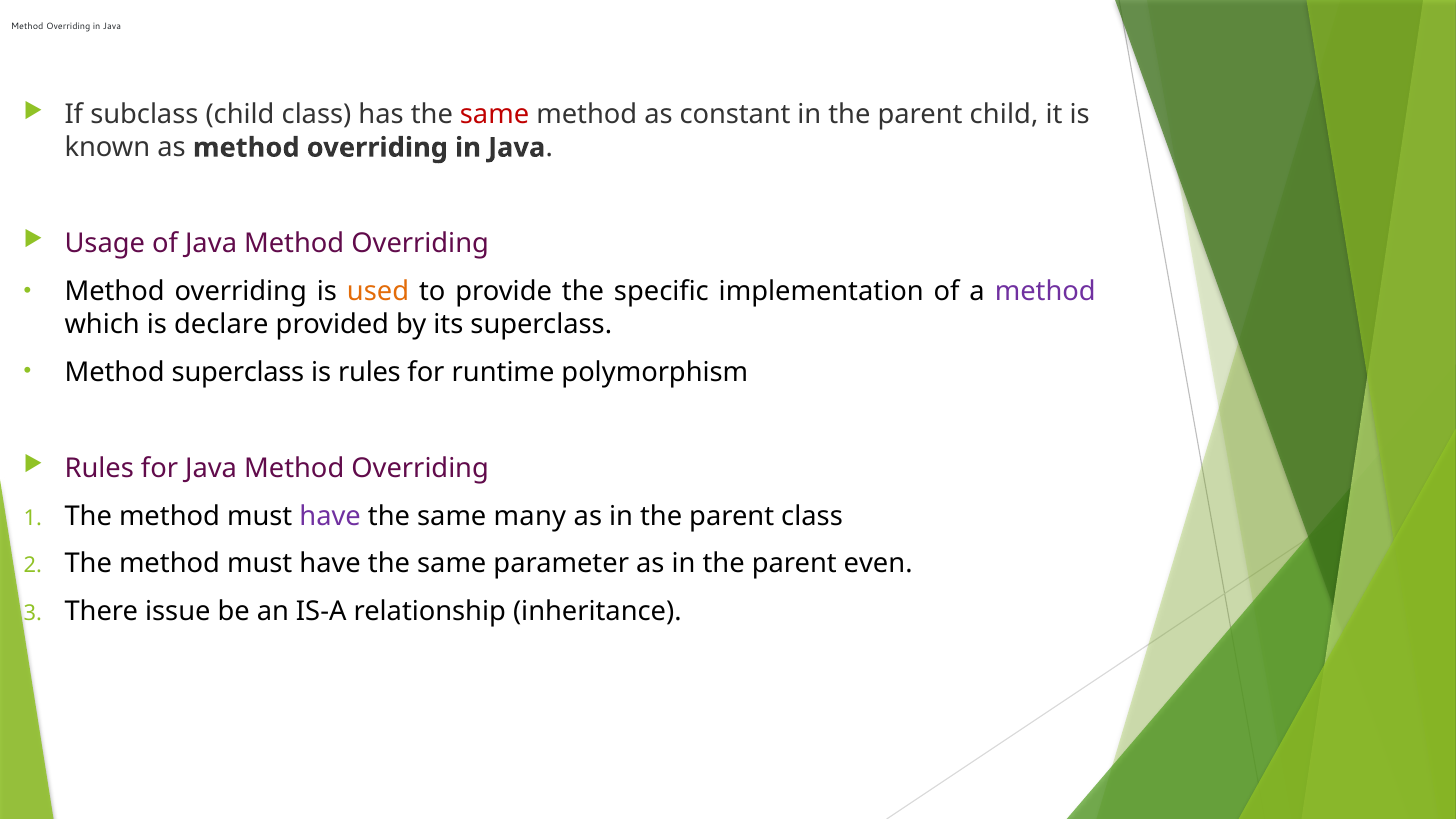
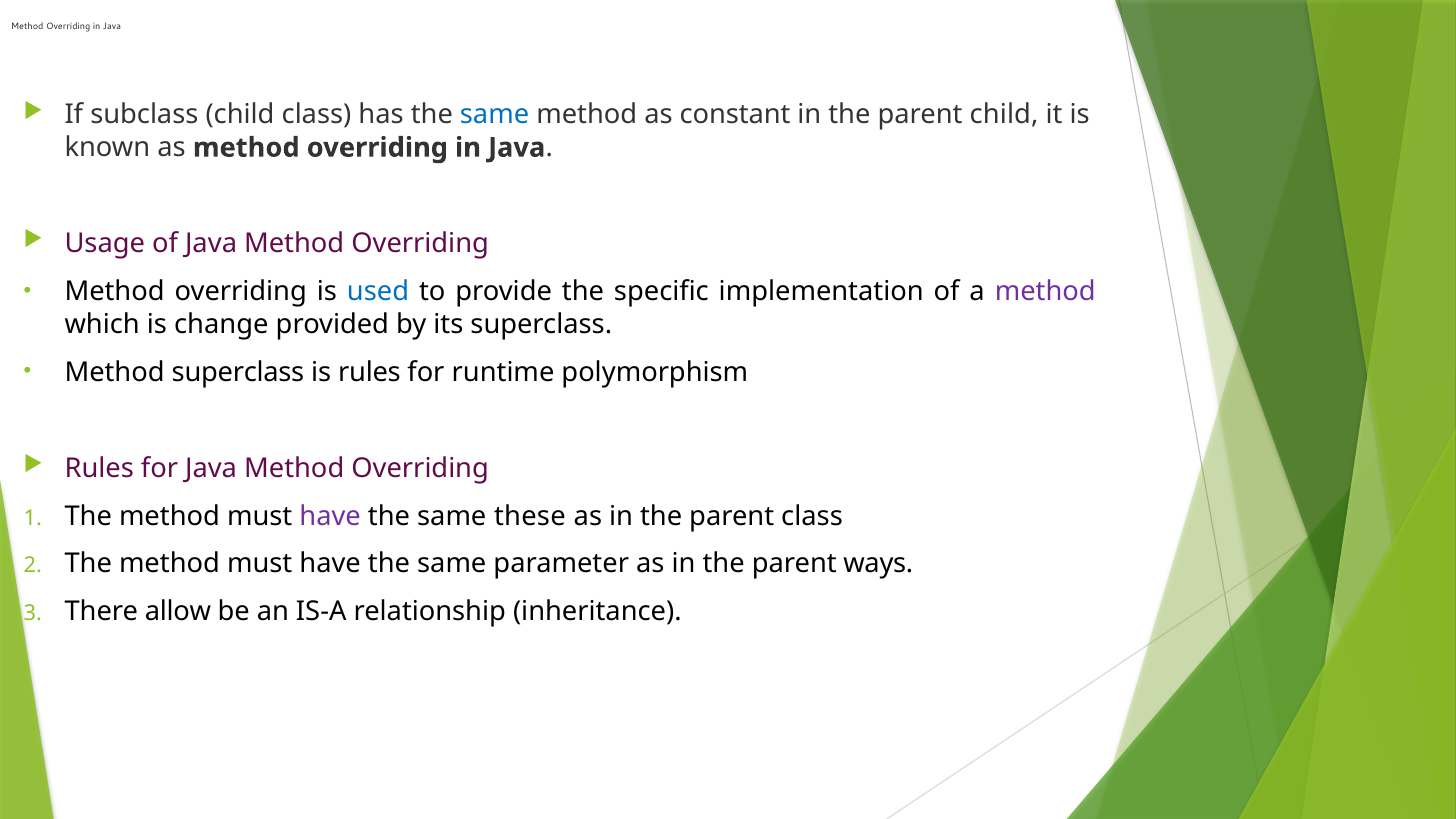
same colour: red -> blue (495, 115)
used colour: orange -> blue (378, 292)
declare: declare -> change (221, 324)
many: many -> these (530, 516)
even: even -> ways (878, 564)
issue: issue -> allow (178, 612)
